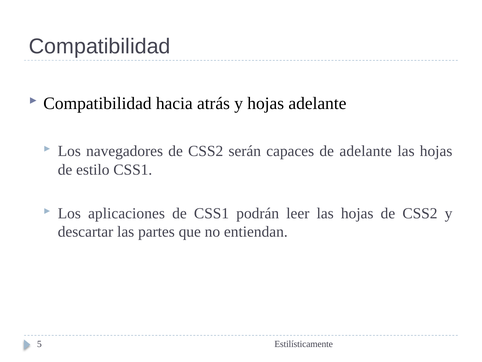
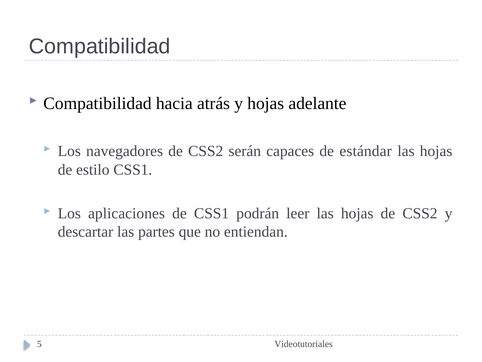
de adelante: adelante -> estándar (366, 151)
Estilísticamente: Estilísticamente -> Videotutoriales (304, 344)
